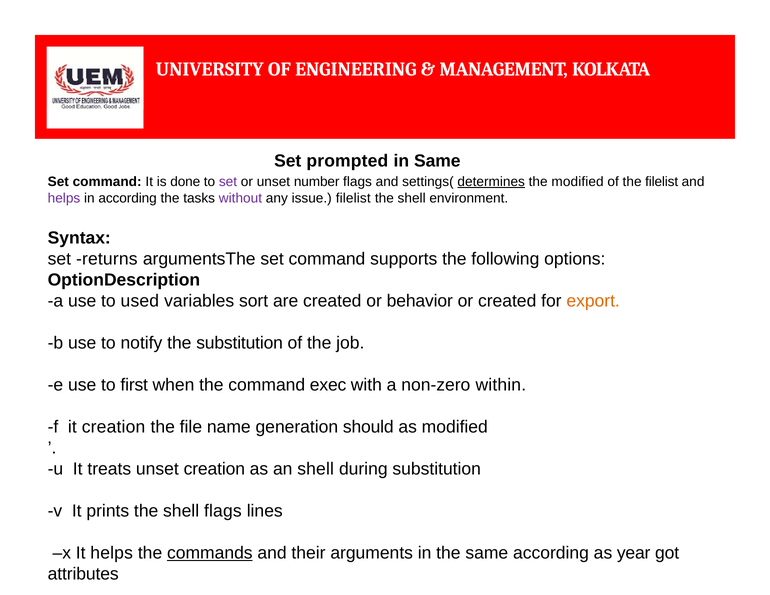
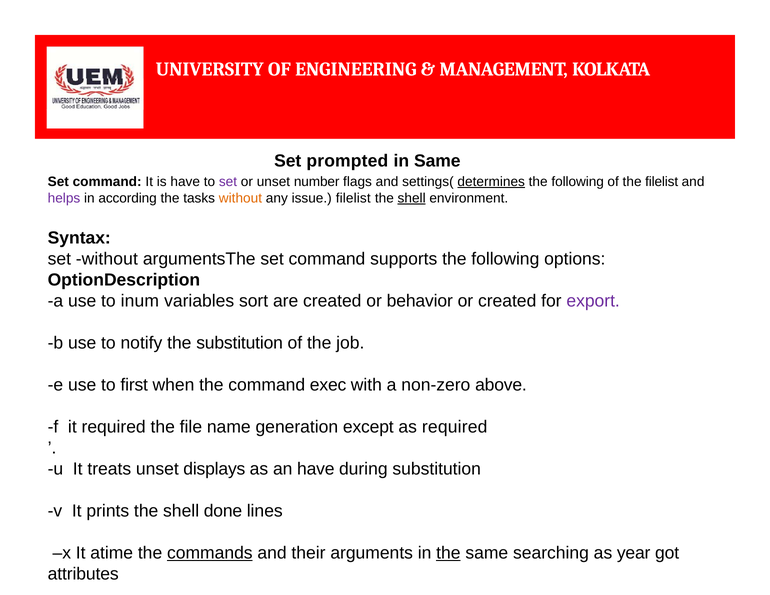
is done: done -> have (185, 182)
modified: modified -> following (578, 182)
without colour: purple -> orange (240, 198)
shell underline: none -> present (412, 198)
set returns: returns -> without (107, 259)
used: used -> inum (140, 301)
export colour: orange -> purple (593, 301)
within: within -> above (501, 385)
it creation: creation -> required (114, 427)
should: should -> except (368, 427)
as modified: modified -> required (455, 427)
unset creation: creation -> displays (214, 469)
an shell: shell -> have (316, 469)
shell flags: flags -> done (223, 511)
It helps: helps -> atime (112, 553)
the underline: none -> present (448, 553)
same according: according -> searching (551, 553)
